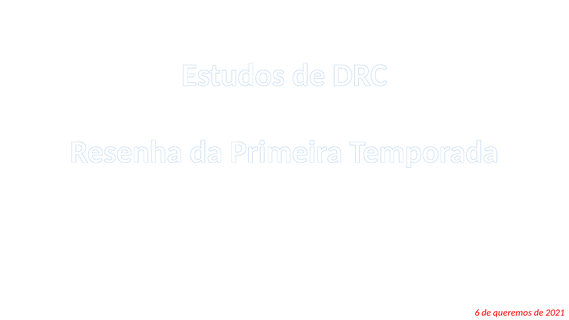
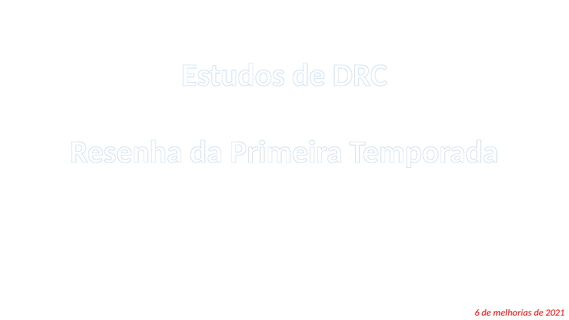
queremos: queremos -> melhorias (512, 313)
